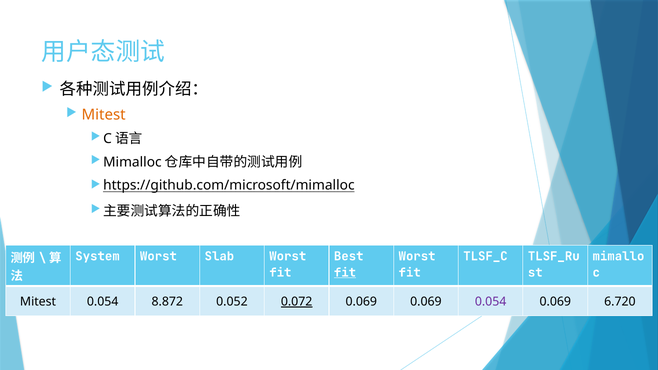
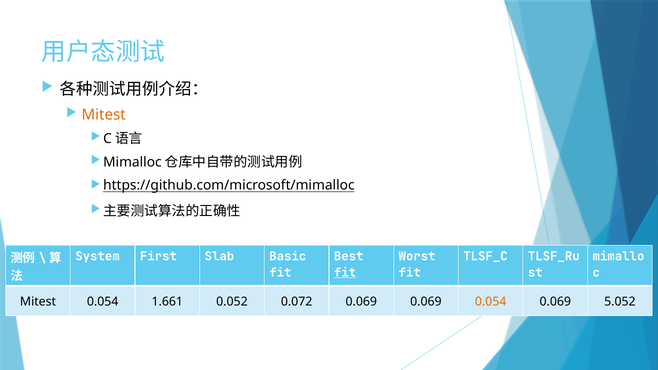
System Worst: Worst -> First (158, 256)
Slab Worst: Worst -> Basic (288, 256)
8.872: 8.872 -> 1.661 (167, 302)
0.072 underline: present -> none (297, 302)
0.054 colour: purple -> orange (491, 302)
6.720: 6.720 -> 5.052 (620, 302)
